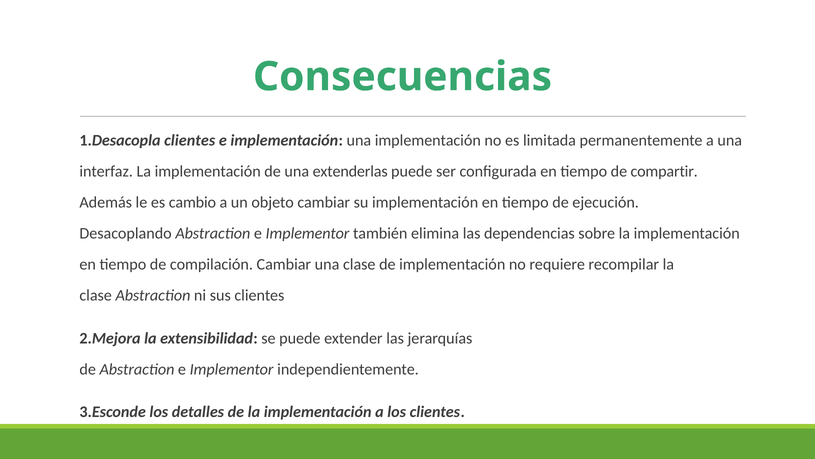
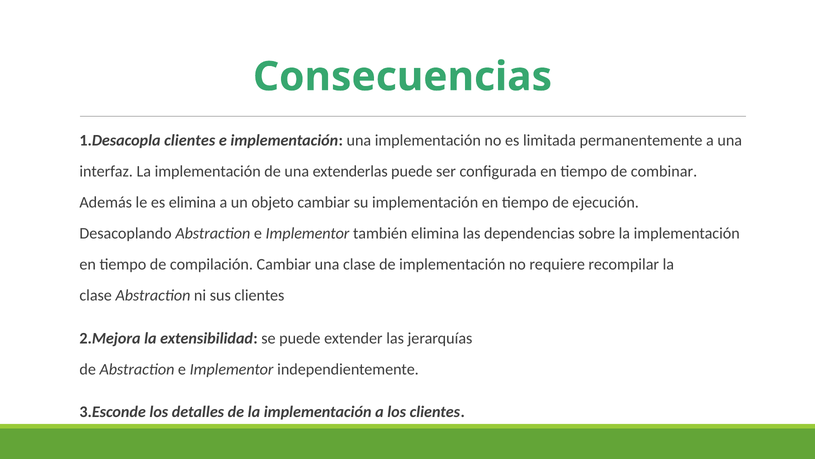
compartir: compartir -> combinar (664, 171)
es cambio: cambio -> elimina (192, 202)
